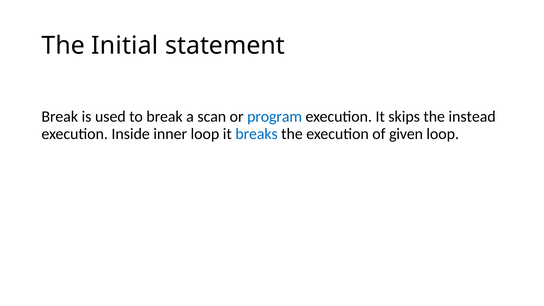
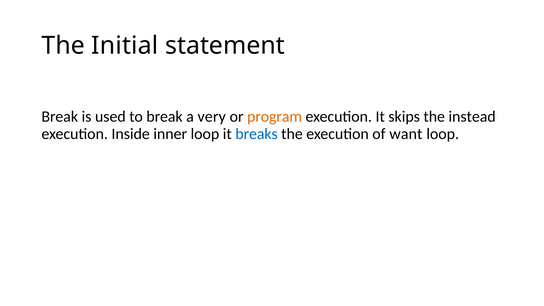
scan: scan -> very (212, 117)
program colour: blue -> orange (275, 117)
given: given -> want (406, 134)
